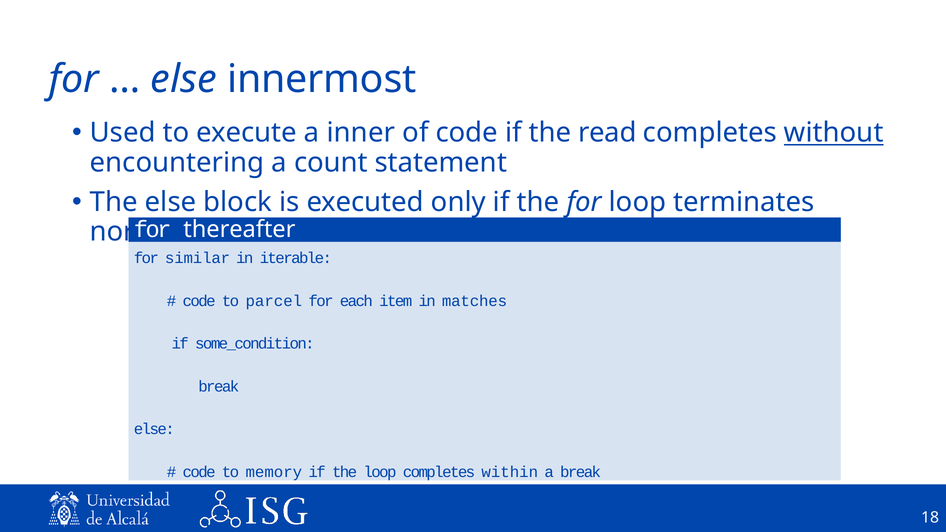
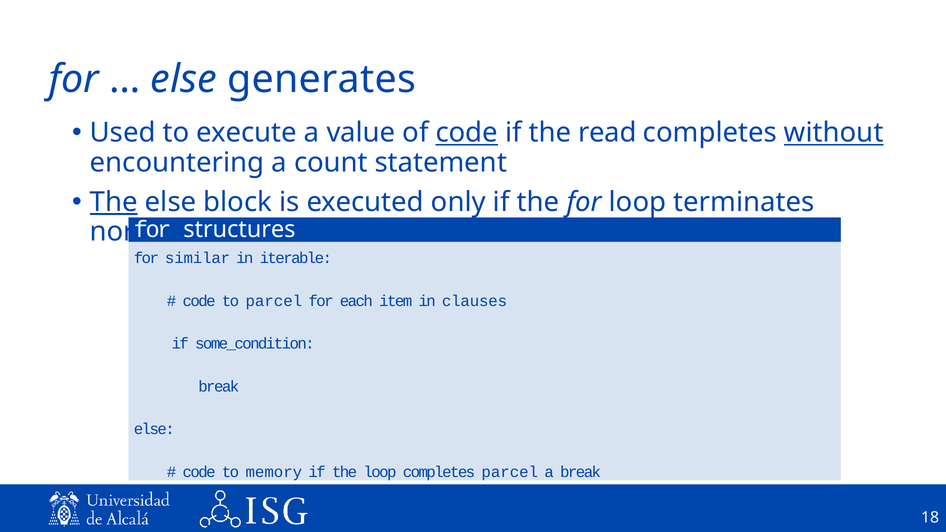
innermost: innermost -> generates (322, 79)
inner: inner -> value (361, 133)
code underline: none -> present (467, 133)
The underline: none -> present (114, 202)
thereafter: thereafter -> structures (239, 229)
matches: matches -> clauses (474, 301)
completes within: within -> parcel (510, 472)
